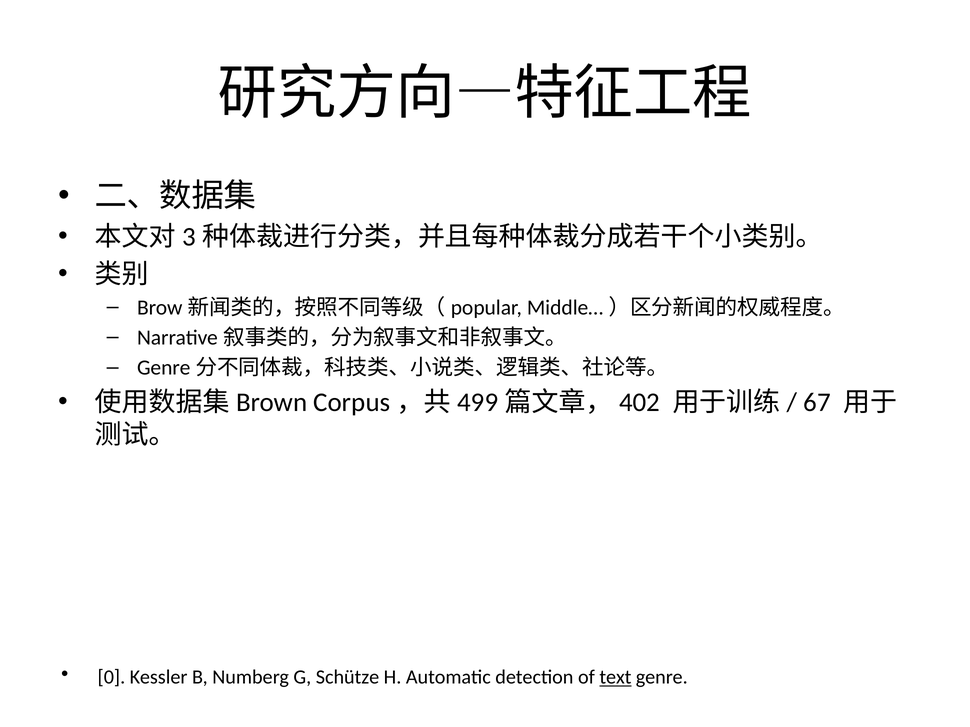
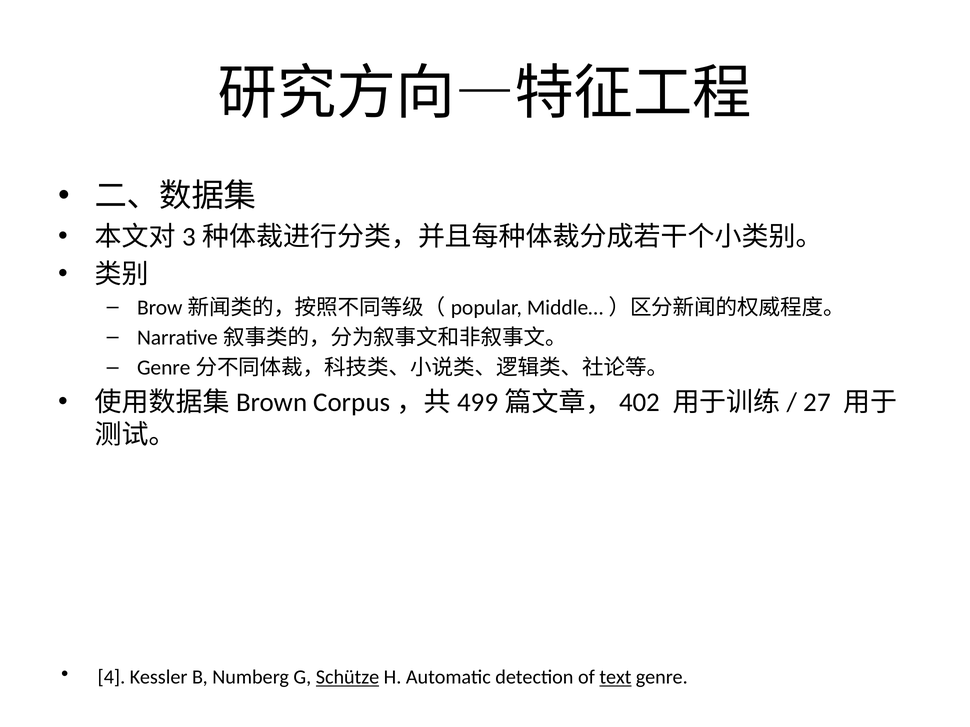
67: 67 -> 27 (817, 403)
0: 0 -> 4 (111, 678)
Schütze underline: none -> present (348, 678)
